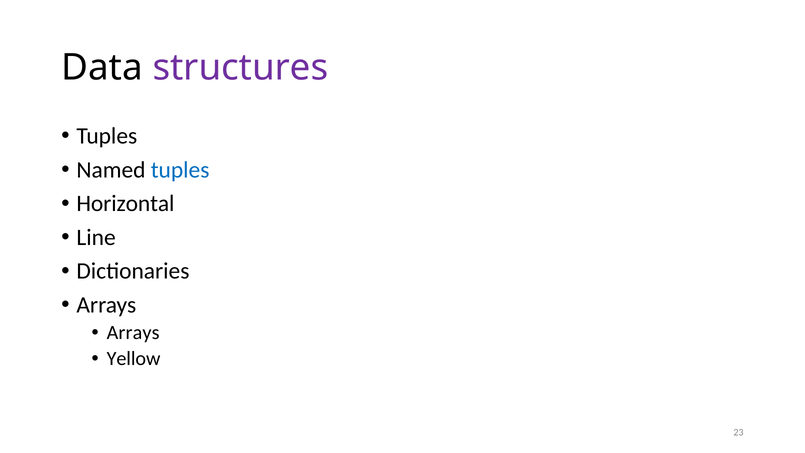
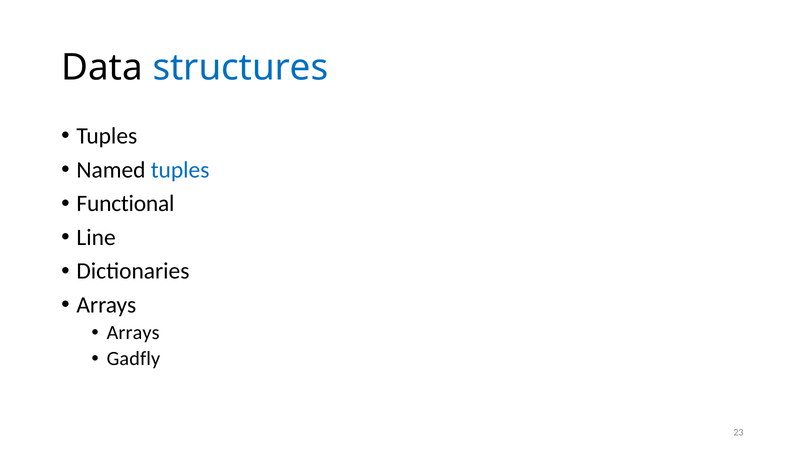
structures colour: purple -> blue (240, 68)
Horizontal: Horizontal -> Functional (125, 204)
Yellow: Yellow -> Gadfly (133, 359)
